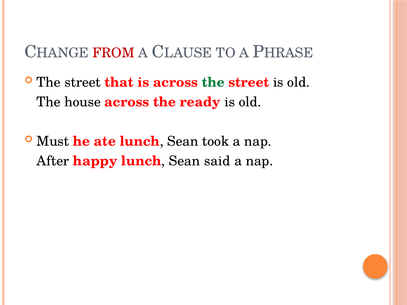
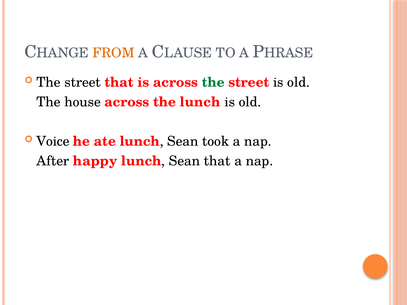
FROM colour: red -> orange (114, 53)
the ready: ready -> lunch (200, 102)
Must: Must -> Voice (53, 141)
Sean said: said -> that (217, 161)
